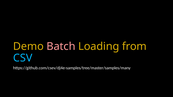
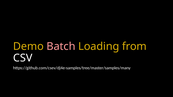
CSV colour: light blue -> white (23, 58)
